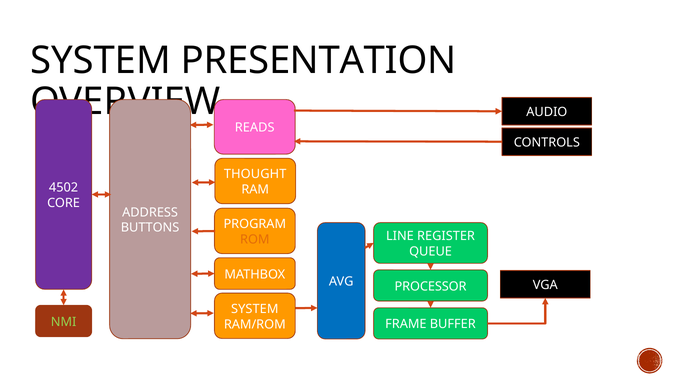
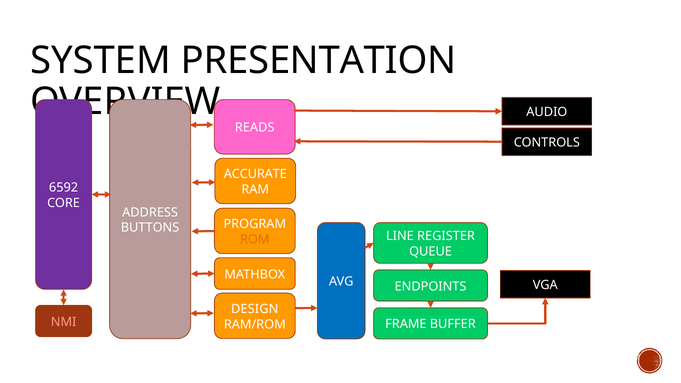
THOUGHT: THOUGHT -> ACCURATE (255, 174)
4502: 4502 -> 6592 (64, 188)
PROCESSOR: PROCESSOR -> ENDPOINTS (431, 286)
SYSTEM: SYSTEM -> DESIGN (255, 309)
NMI colour: light green -> pink (64, 322)
